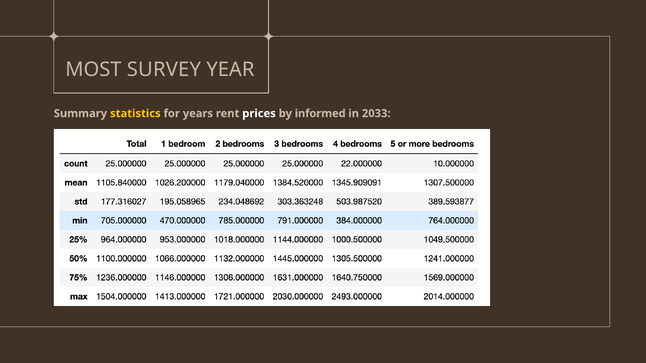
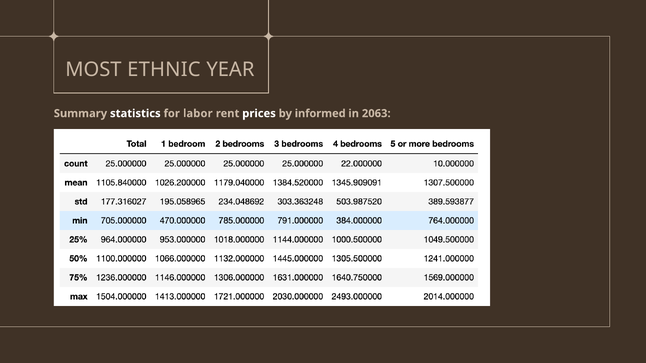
SURVEY: SURVEY -> ETHNIC (164, 70)
statistics colour: yellow -> white (135, 114)
years: years -> labor (198, 114)
2033: 2033 -> 2063 (376, 114)
